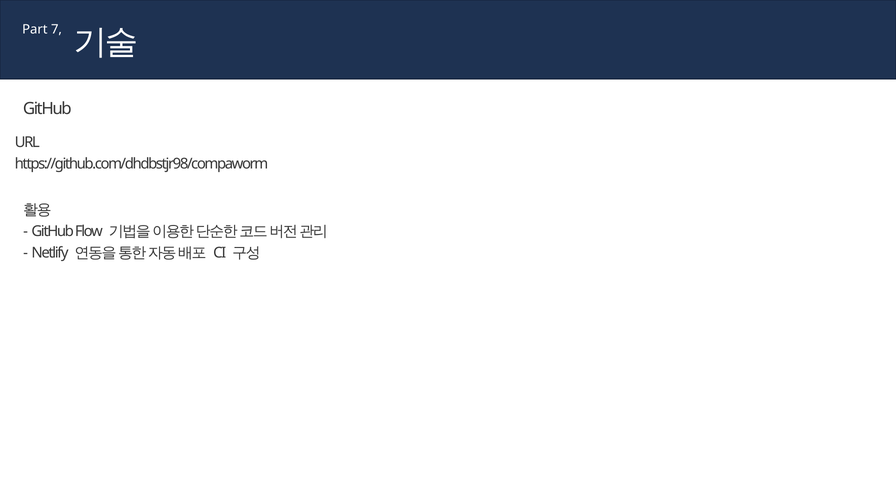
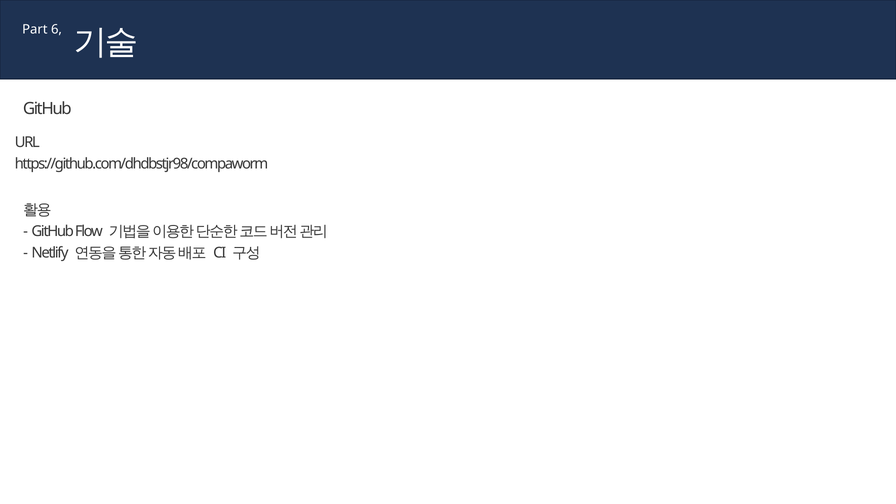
7: 7 -> 6 (56, 29)
